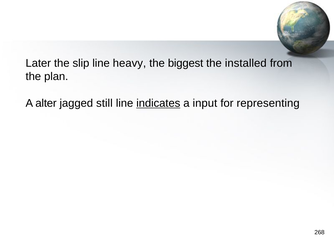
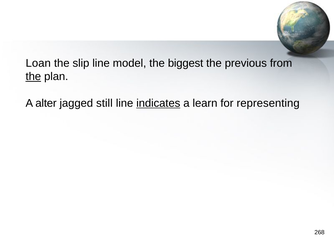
Later: Later -> Loan (38, 63)
heavy: heavy -> model (130, 63)
installed: installed -> previous (246, 63)
the underline: none -> present (33, 77)
input: input -> learn (205, 103)
